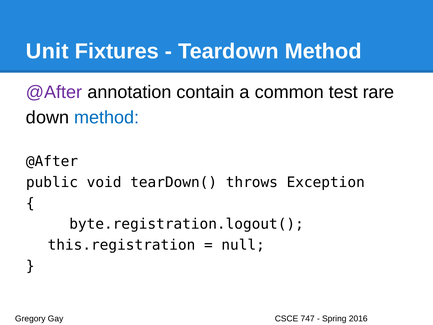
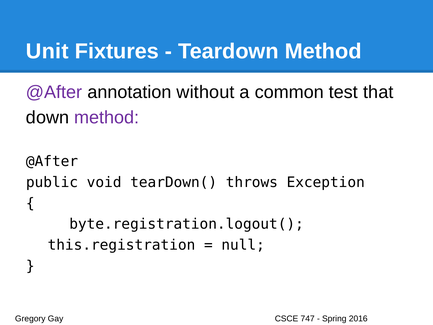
contain: contain -> without (206, 92)
rare: rare -> that (378, 92)
method colour: blue -> purple (107, 117)
